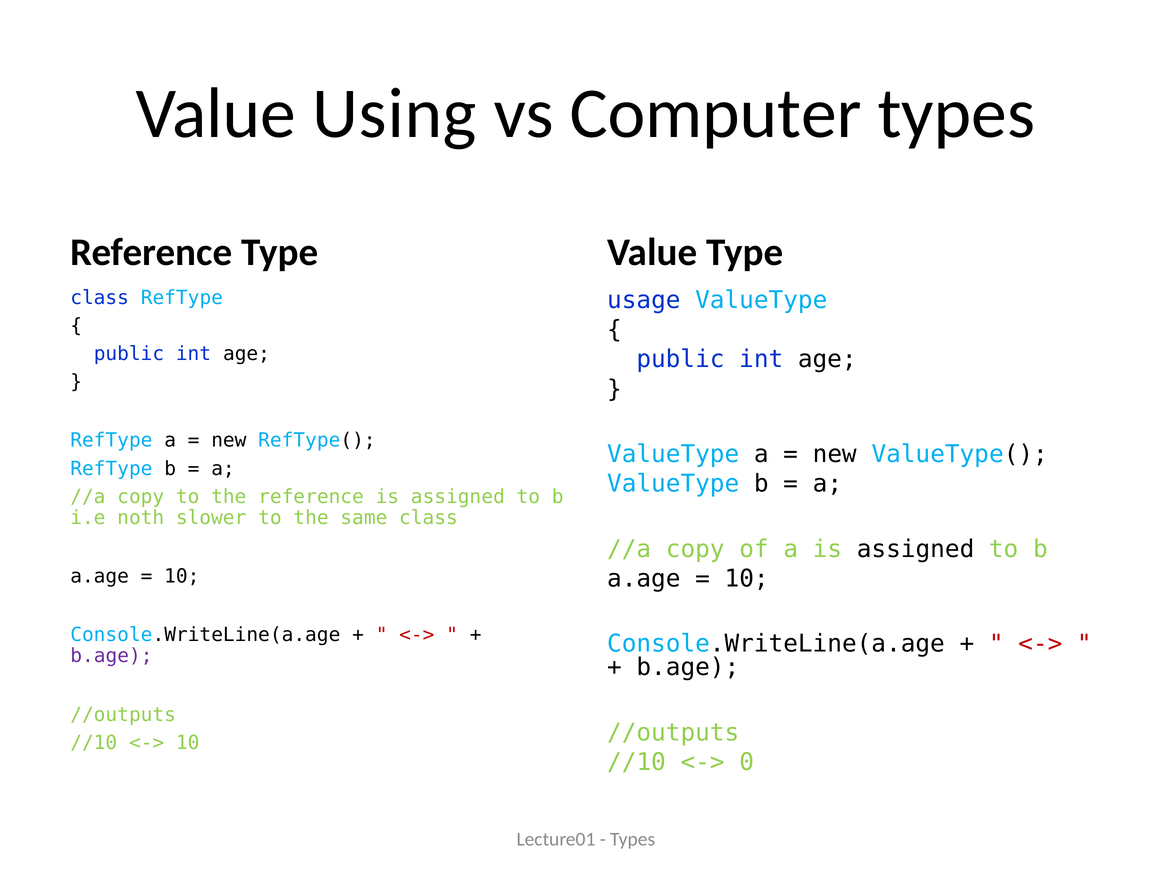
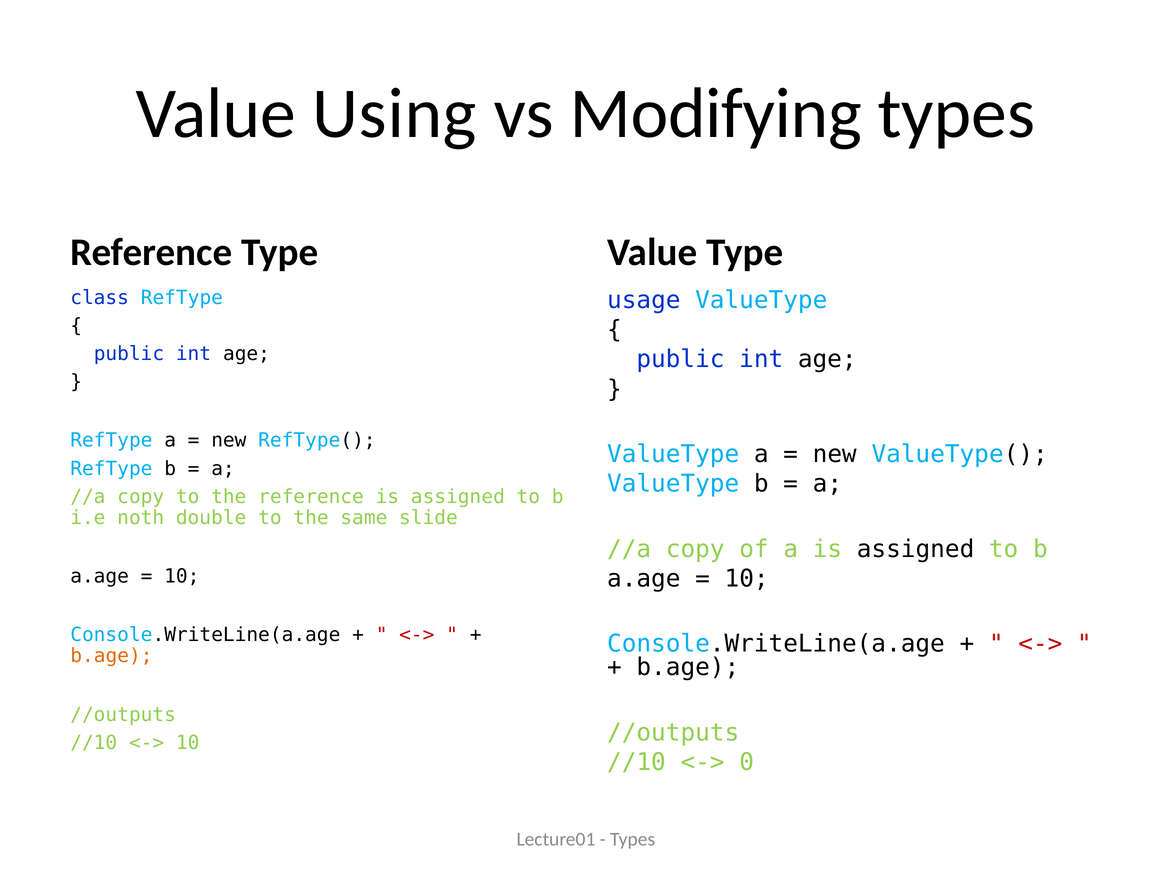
Computer: Computer -> Modifying (716, 113)
slower: slower -> double (211, 518)
same class: class -> slide (428, 518)
b.age colour: purple -> orange (111, 656)
